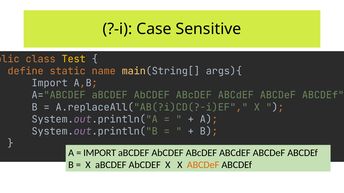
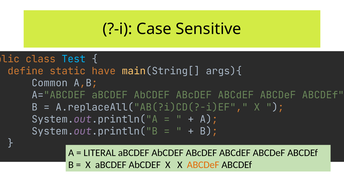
Test colour: yellow -> light blue (74, 59)
name: name -> have (104, 71)
Import: Import -> Common (50, 83)
IMPORT: IMPORT -> LITERAL (100, 153)
